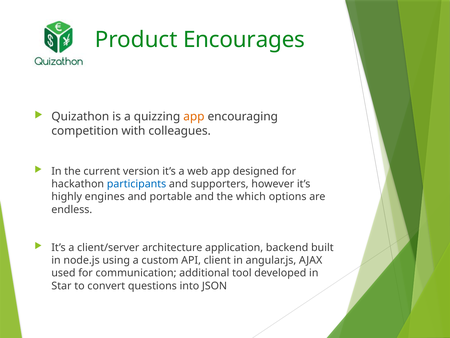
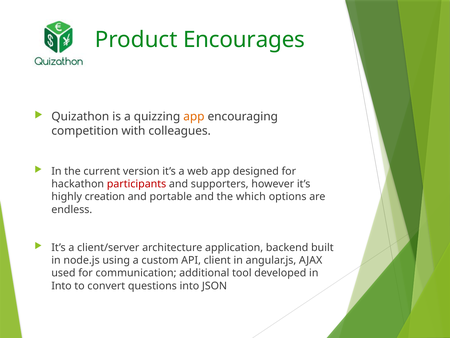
participants colour: blue -> red (137, 184)
engines: engines -> creation (105, 196)
Star: Star -> Into (62, 286)
